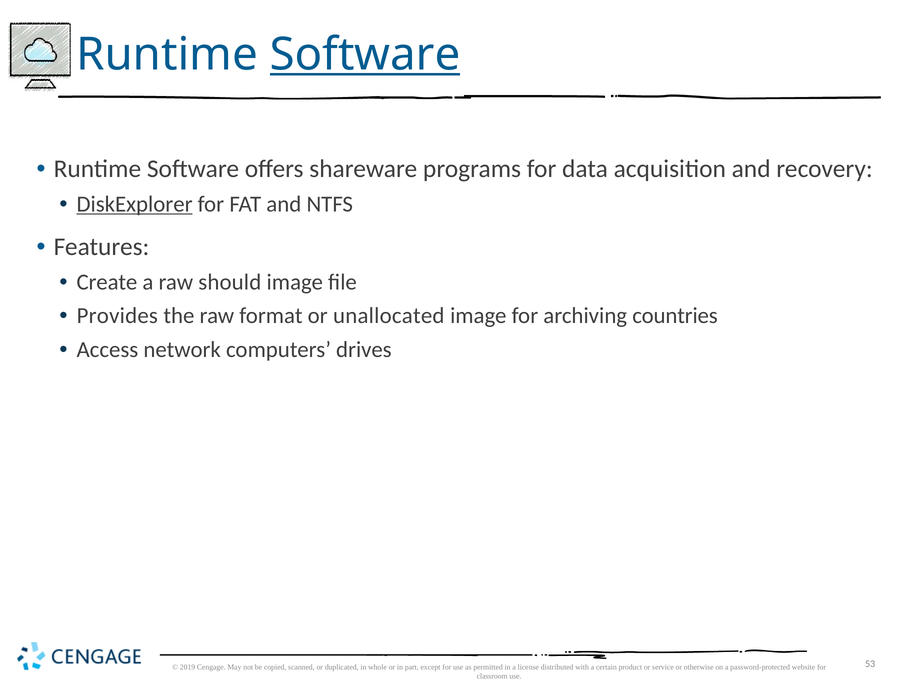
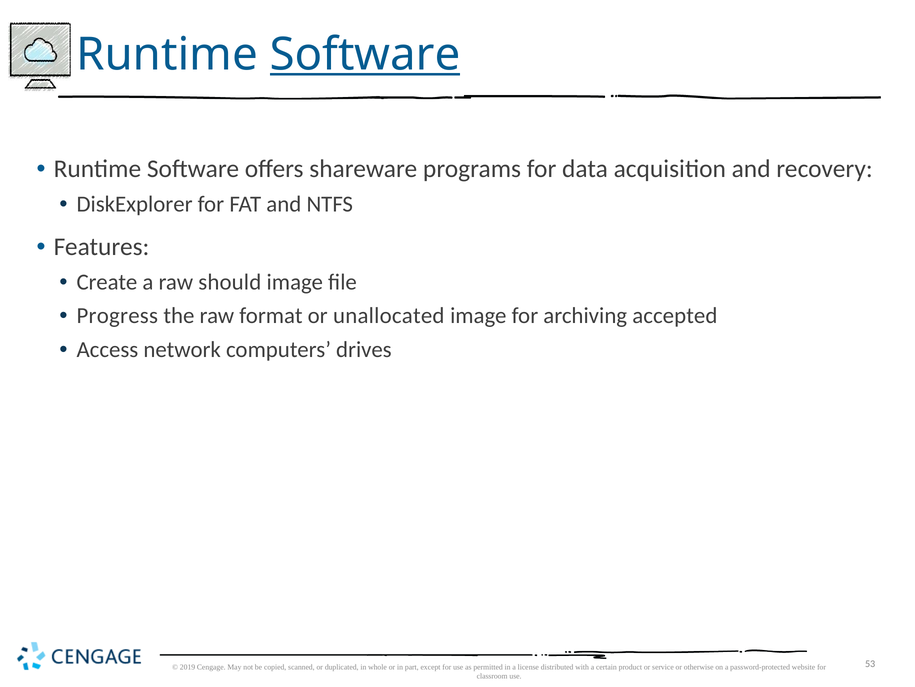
DiskExplorer underline: present -> none (135, 204)
Provides: Provides -> Progress (117, 316)
countries: countries -> accepted (675, 316)
